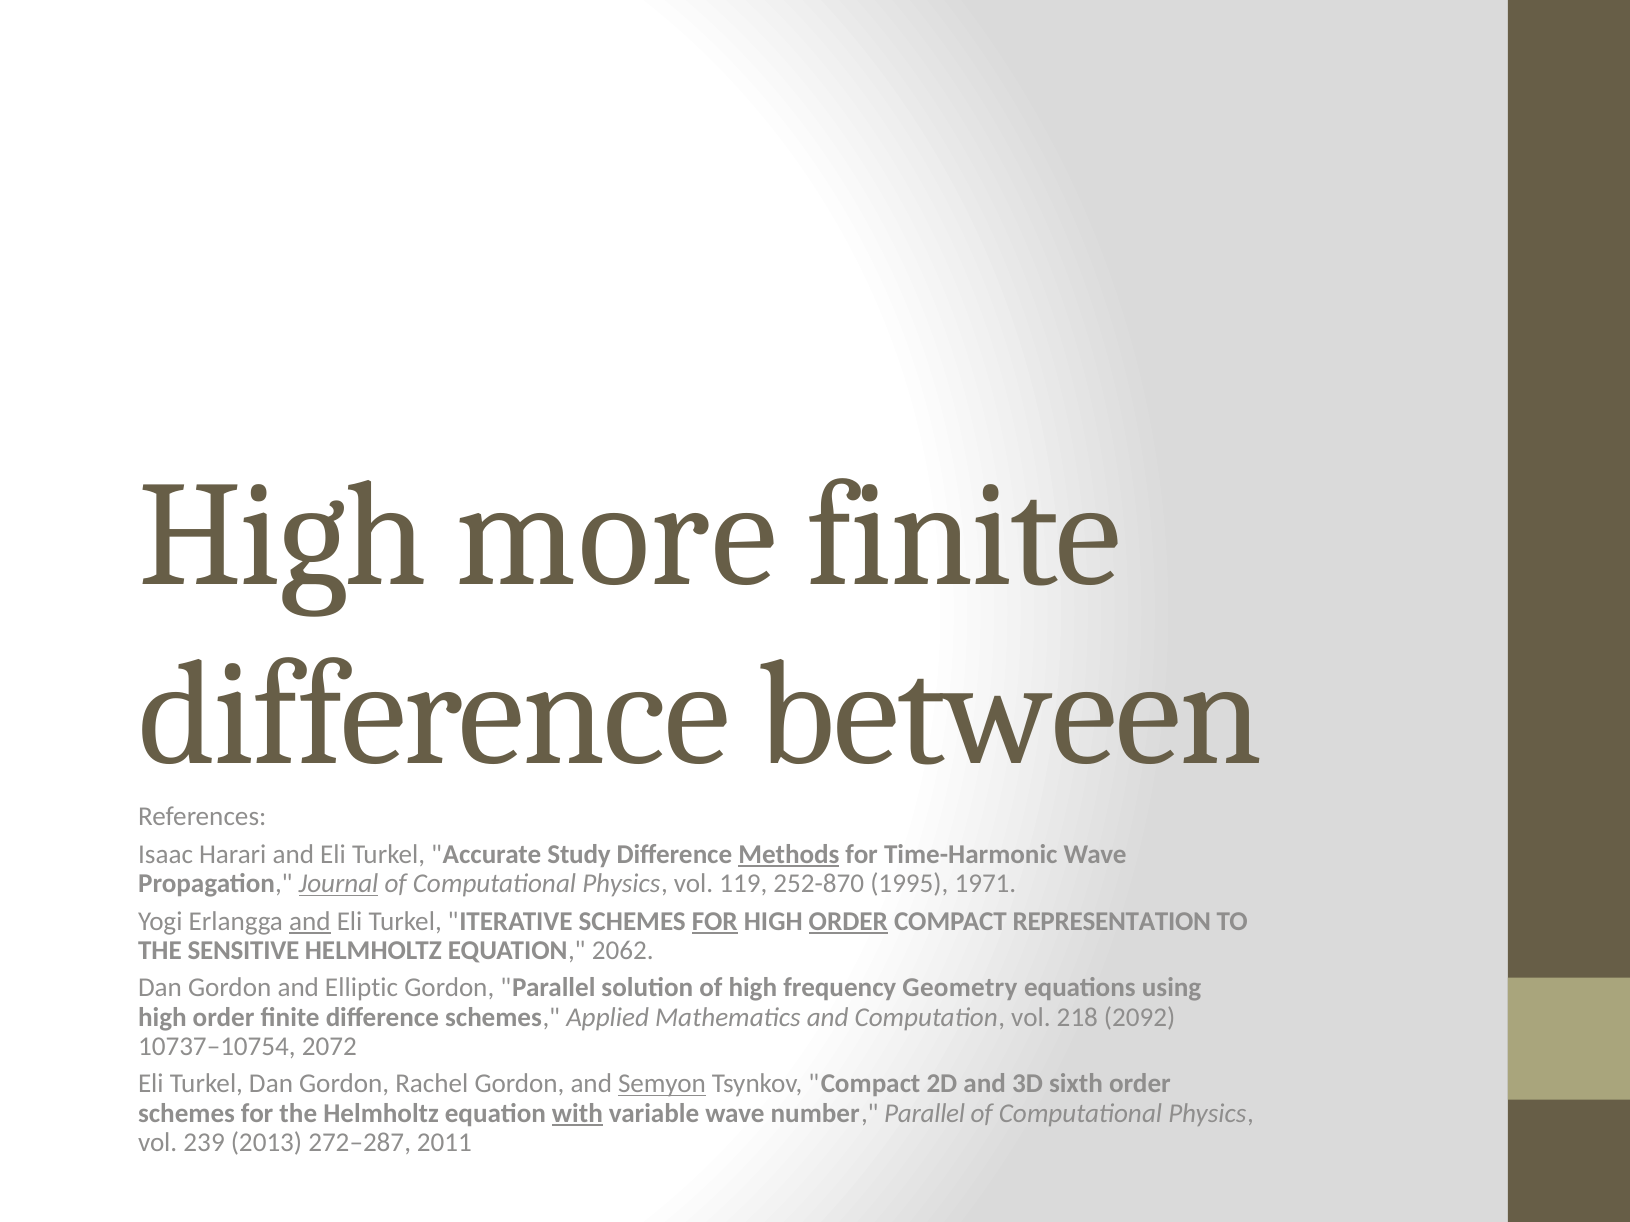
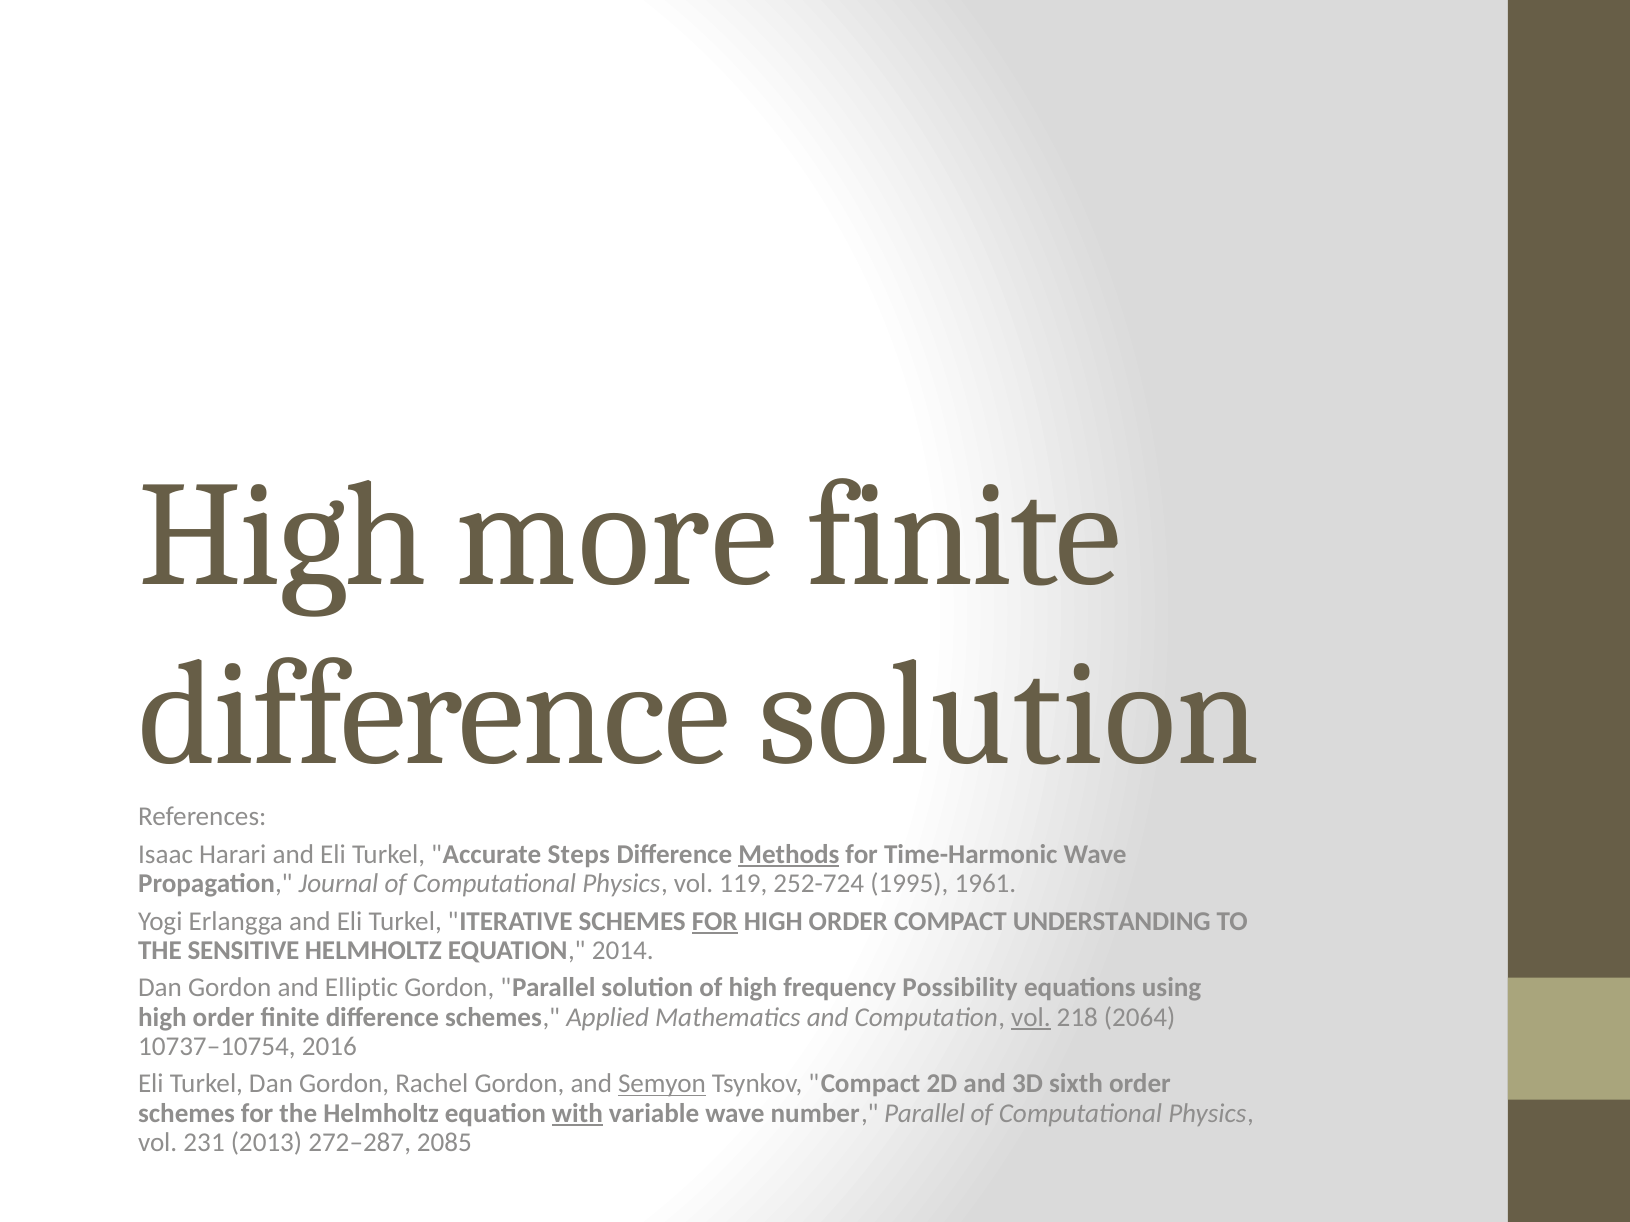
difference between: between -> solution (1009, 715)
Study: Study -> Steps (579, 855)
Journal underline: present -> none (339, 884)
252-870: 252-870 -> 252-724 (819, 884)
1971: 1971 -> 1961 (985, 884)
and underline: present -> none (310, 921)
ORDER underline: present -> none (848, 921)
REPRESENTATION: REPRESENTATION -> UNDERSTANDING (1112, 921)
2062: 2062 -> 2014 (623, 951)
Geometry: Geometry -> Possibility (960, 988)
vol underline: none -> present (1031, 1017)
2092: 2092 -> 2064 (1140, 1017)
2072: 2072 -> 2016 (329, 1047)
239: 239 -> 231 (204, 1143)
2011: 2011 -> 2085 (444, 1143)
